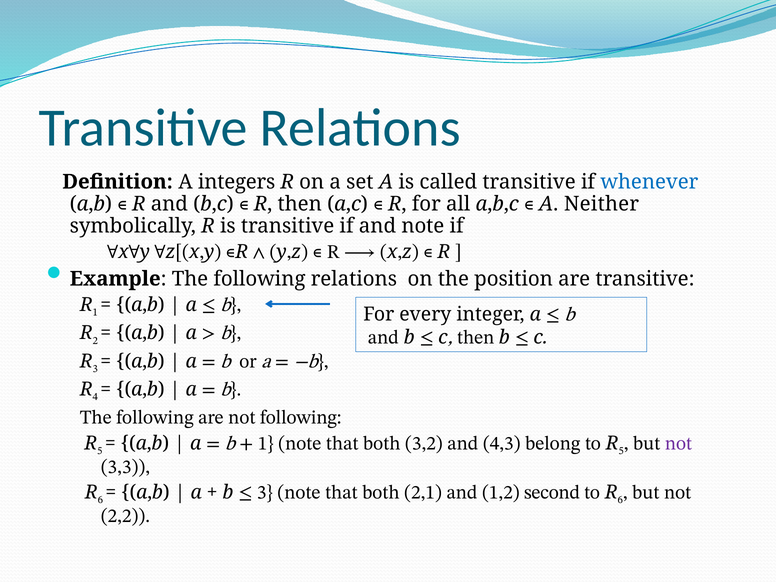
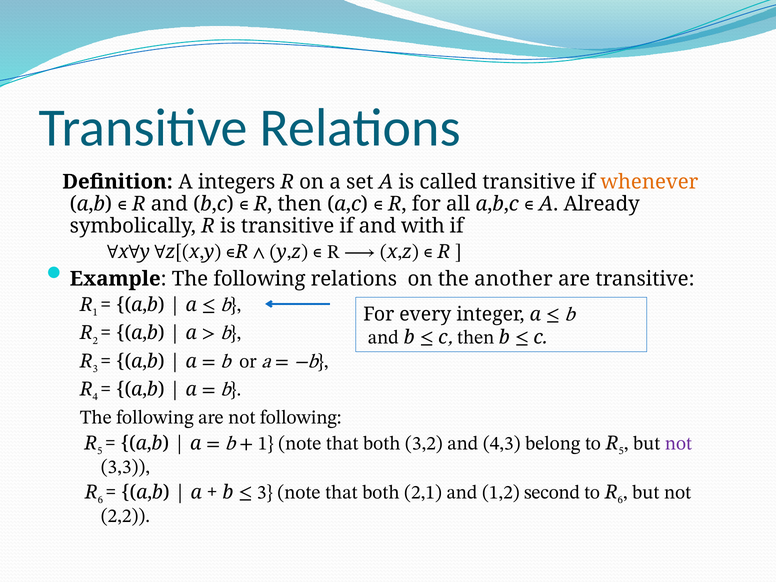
whenever colour: blue -> orange (649, 182)
Neither: Neither -> Already (602, 204)
note: note -> with (423, 226)
position: position -> another (513, 279)
